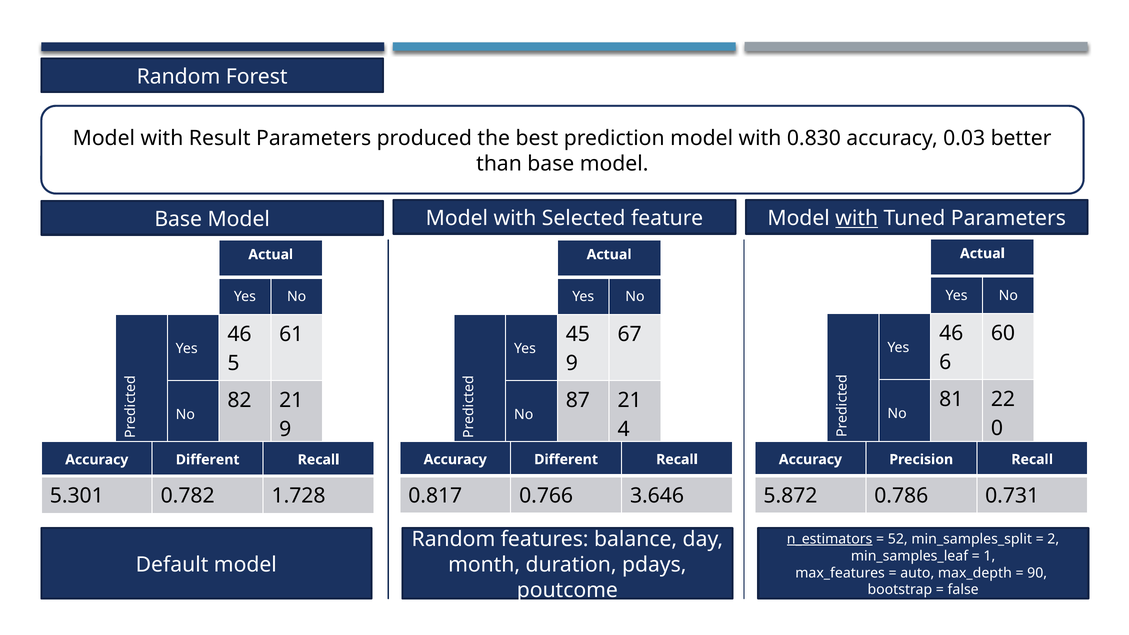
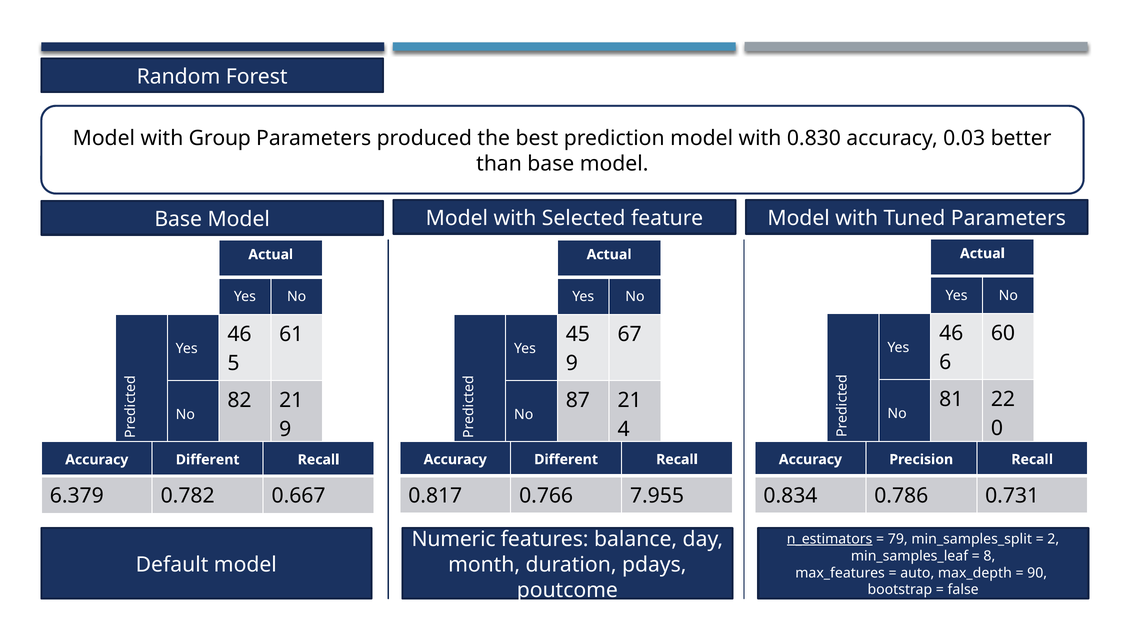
Result: Result -> Group (220, 138)
with underline: present -> none (857, 218)
3.646: 3.646 -> 7.955 (657, 496)
5.872: 5.872 -> 0.834 (790, 496)
5.301: 5.301 -> 6.379 (77, 496)
1.728: 1.728 -> 0.667 (299, 496)
Random: Random -> Numeric (454, 540)
52: 52 -> 79 (898, 539)
1: 1 -> 8 (989, 556)
